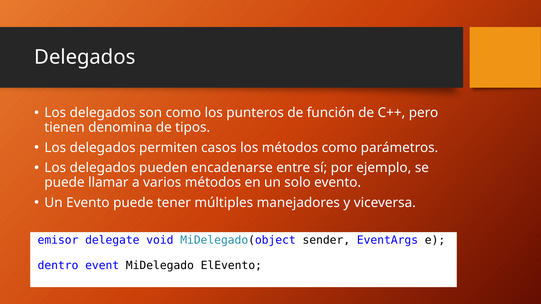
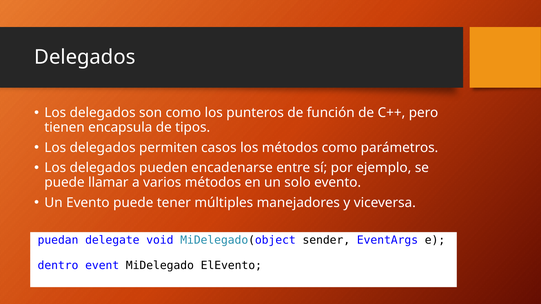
denomina: denomina -> encapsula (120, 128)
emisor: emisor -> puedan (58, 240)
